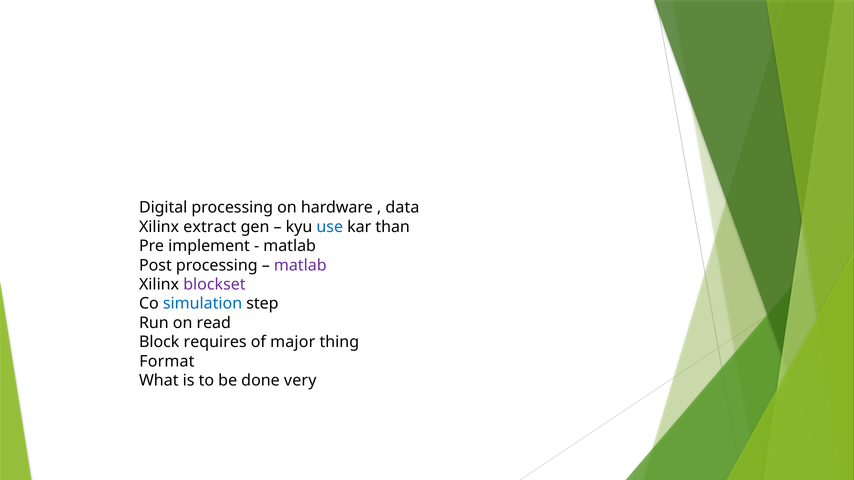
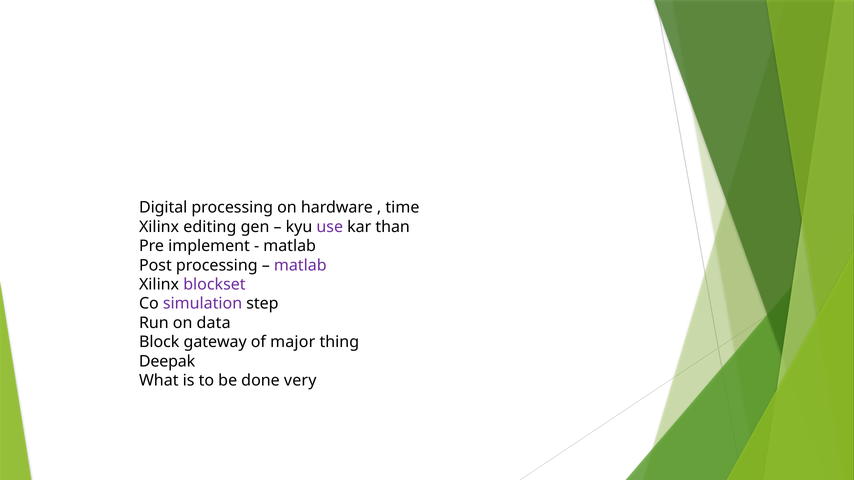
data: data -> time (402, 208)
extract: extract -> editing (210, 227)
use colour: blue -> purple (330, 227)
simulation colour: blue -> purple (203, 304)
read: read -> data (214, 323)
requires: requires -> gateway (215, 342)
Format: Format -> Deepak (167, 362)
